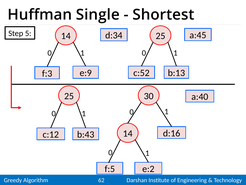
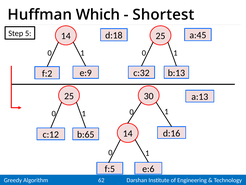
Single: Single -> Which (98, 15)
d:34: d:34 -> d:18 (114, 35)
c:52: c:52 -> c:32 (141, 73)
f:3: f:3 -> f:2 (47, 73)
a:40: a:40 -> a:13 (200, 97)
b:43: b:43 -> b:65 (86, 134)
e:2: e:2 -> e:6 (148, 168)
